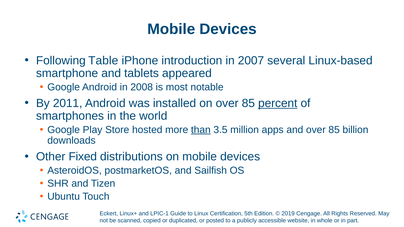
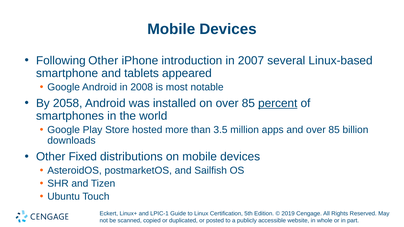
Following Table: Table -> Other (103, 61)
2011: 2011 -> 2058 (68, 103)
than underline: present -> none (201, 130)
